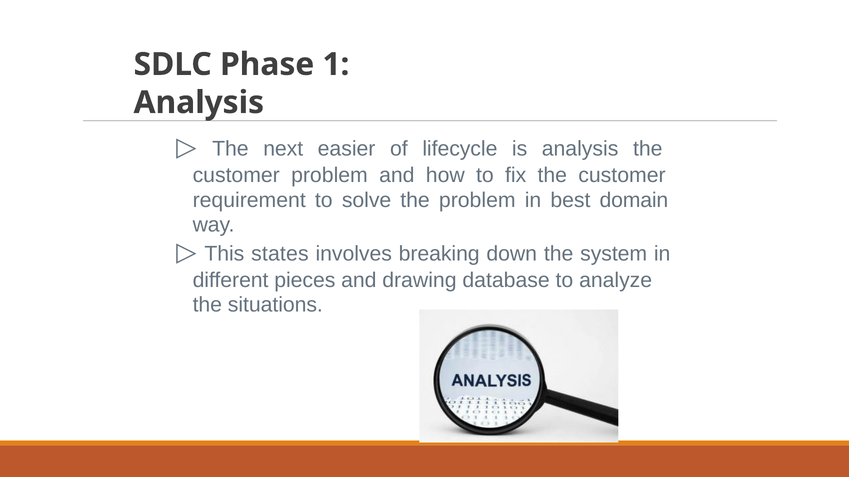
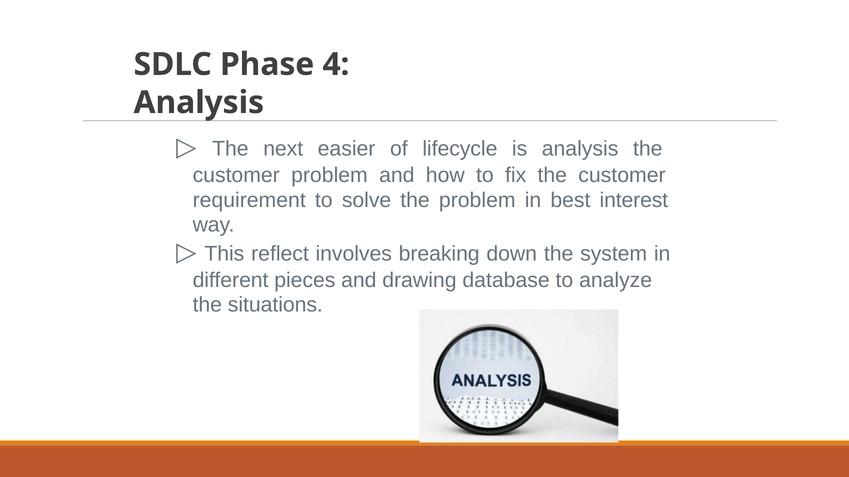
1: 1 -> 4 (336, 64)
domain: domain -> interest (634, 200)
states: states -> reflect (280, 254)
